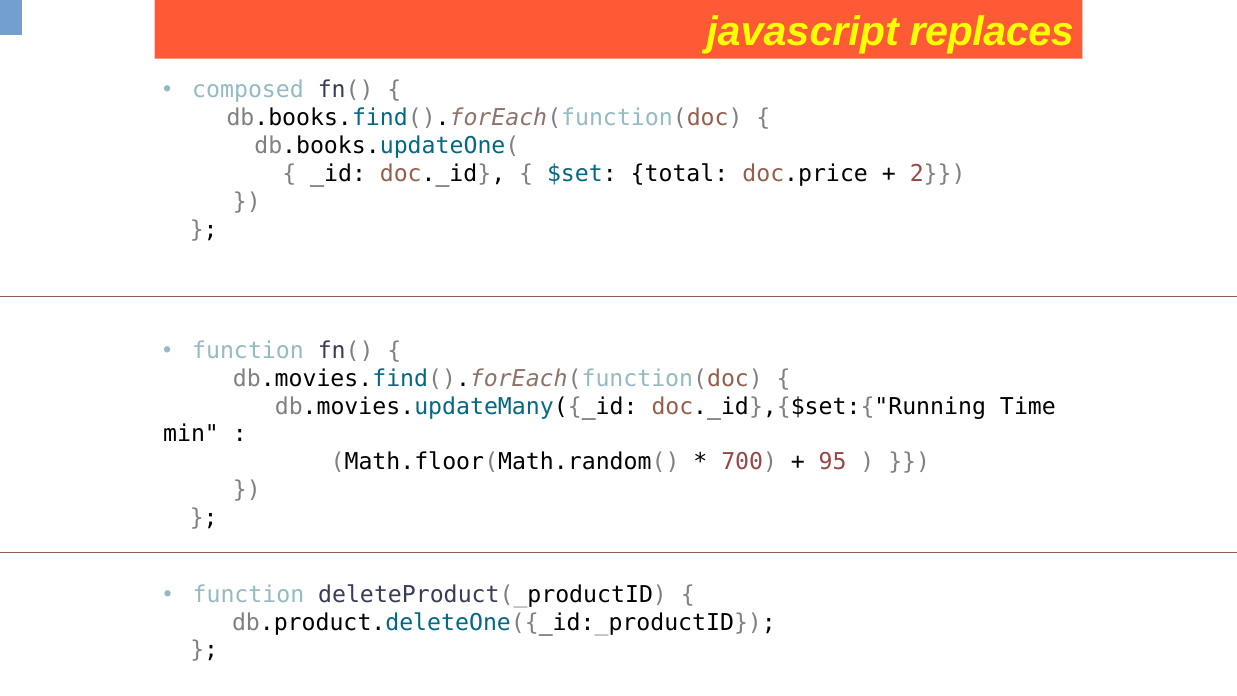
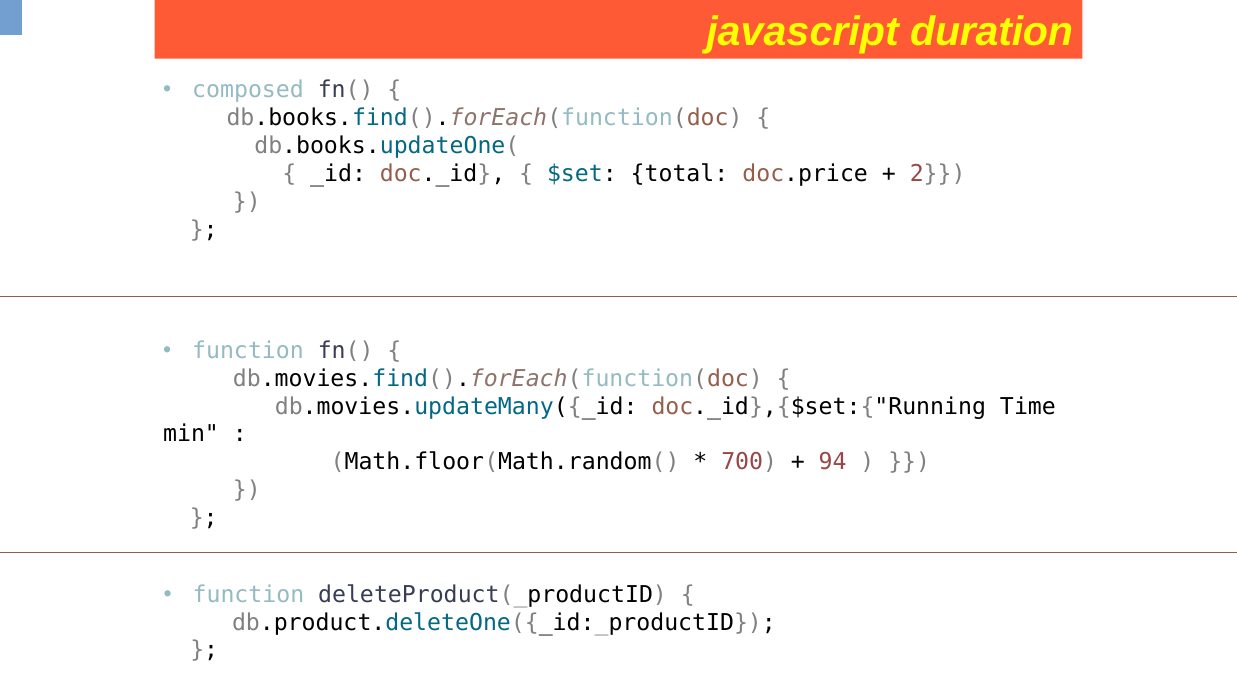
replaces: replaces -> duration (992, 32)
95: 95 -> 94 (833, 462)
